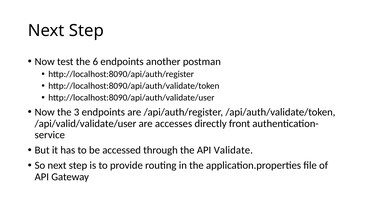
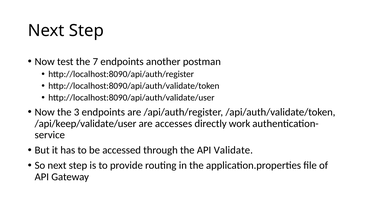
6: 6 -> 7 (95, 62)
/api/valid/validate/user: /api/valid/validate/user -> /api/keep/validate/user (86, 124)
front: front -> work (240, 124)
